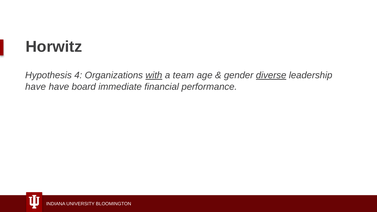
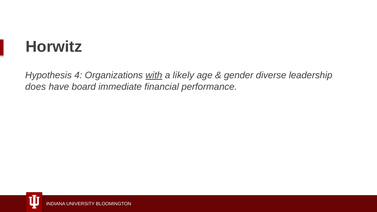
team: team -> likely (183, 75)
diverse underline: present -> none (271, 75)
have: have -> does (36, 87)
